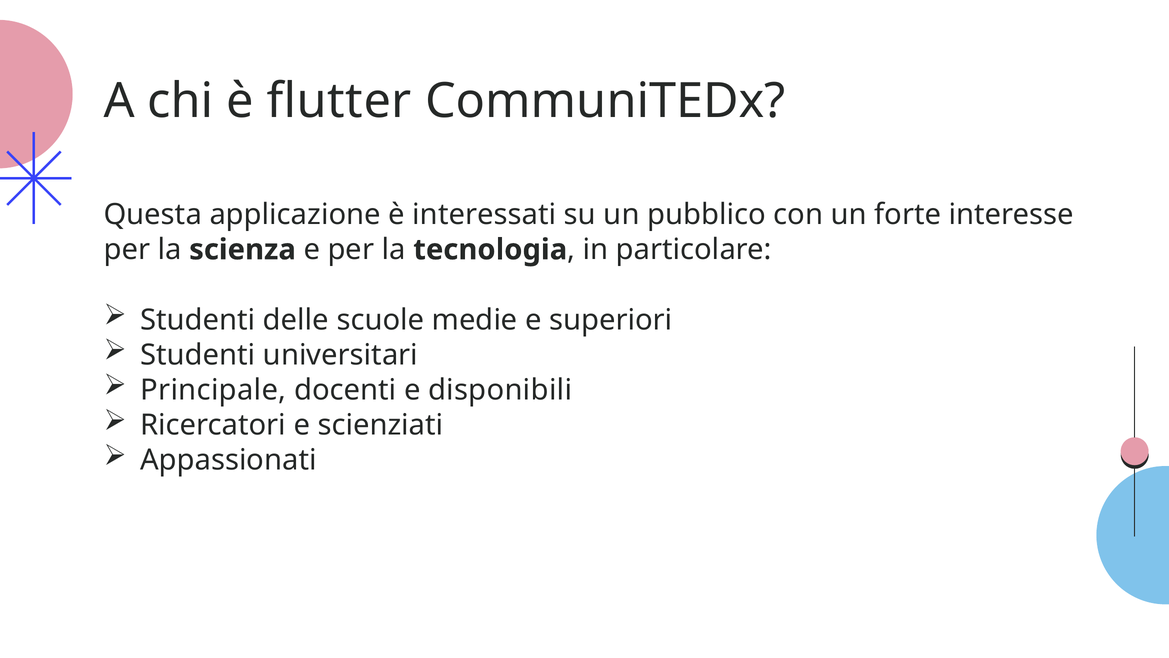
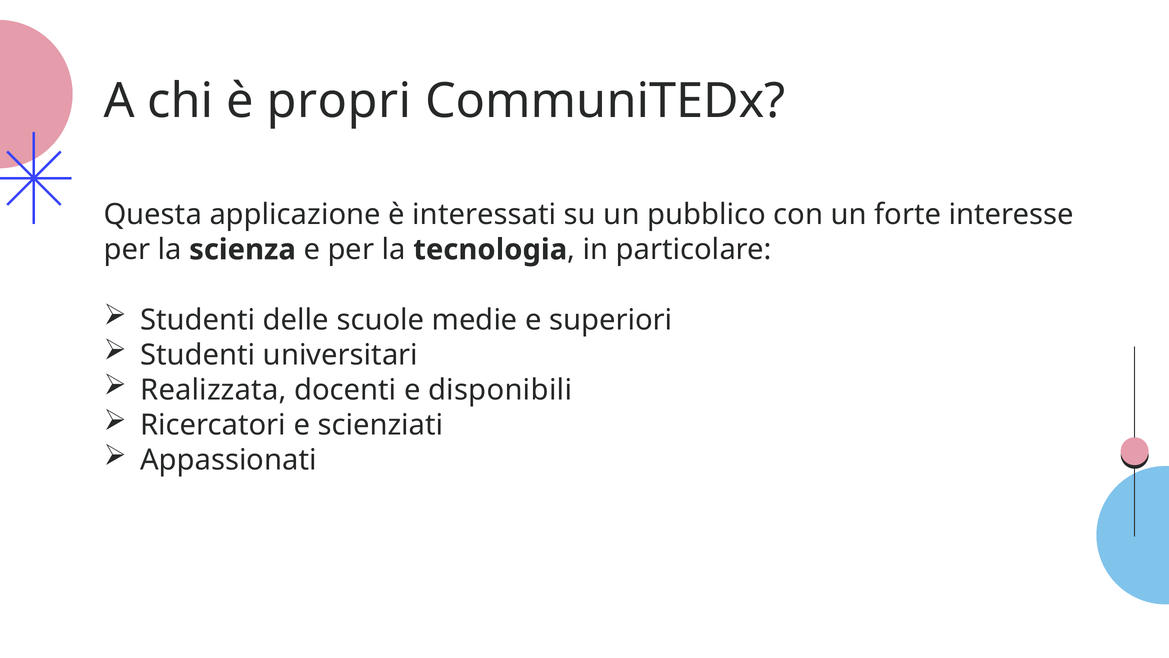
flutter: flutter -> propri (339, 101)
Principale: Principale -> Realizzata (213, 390)
